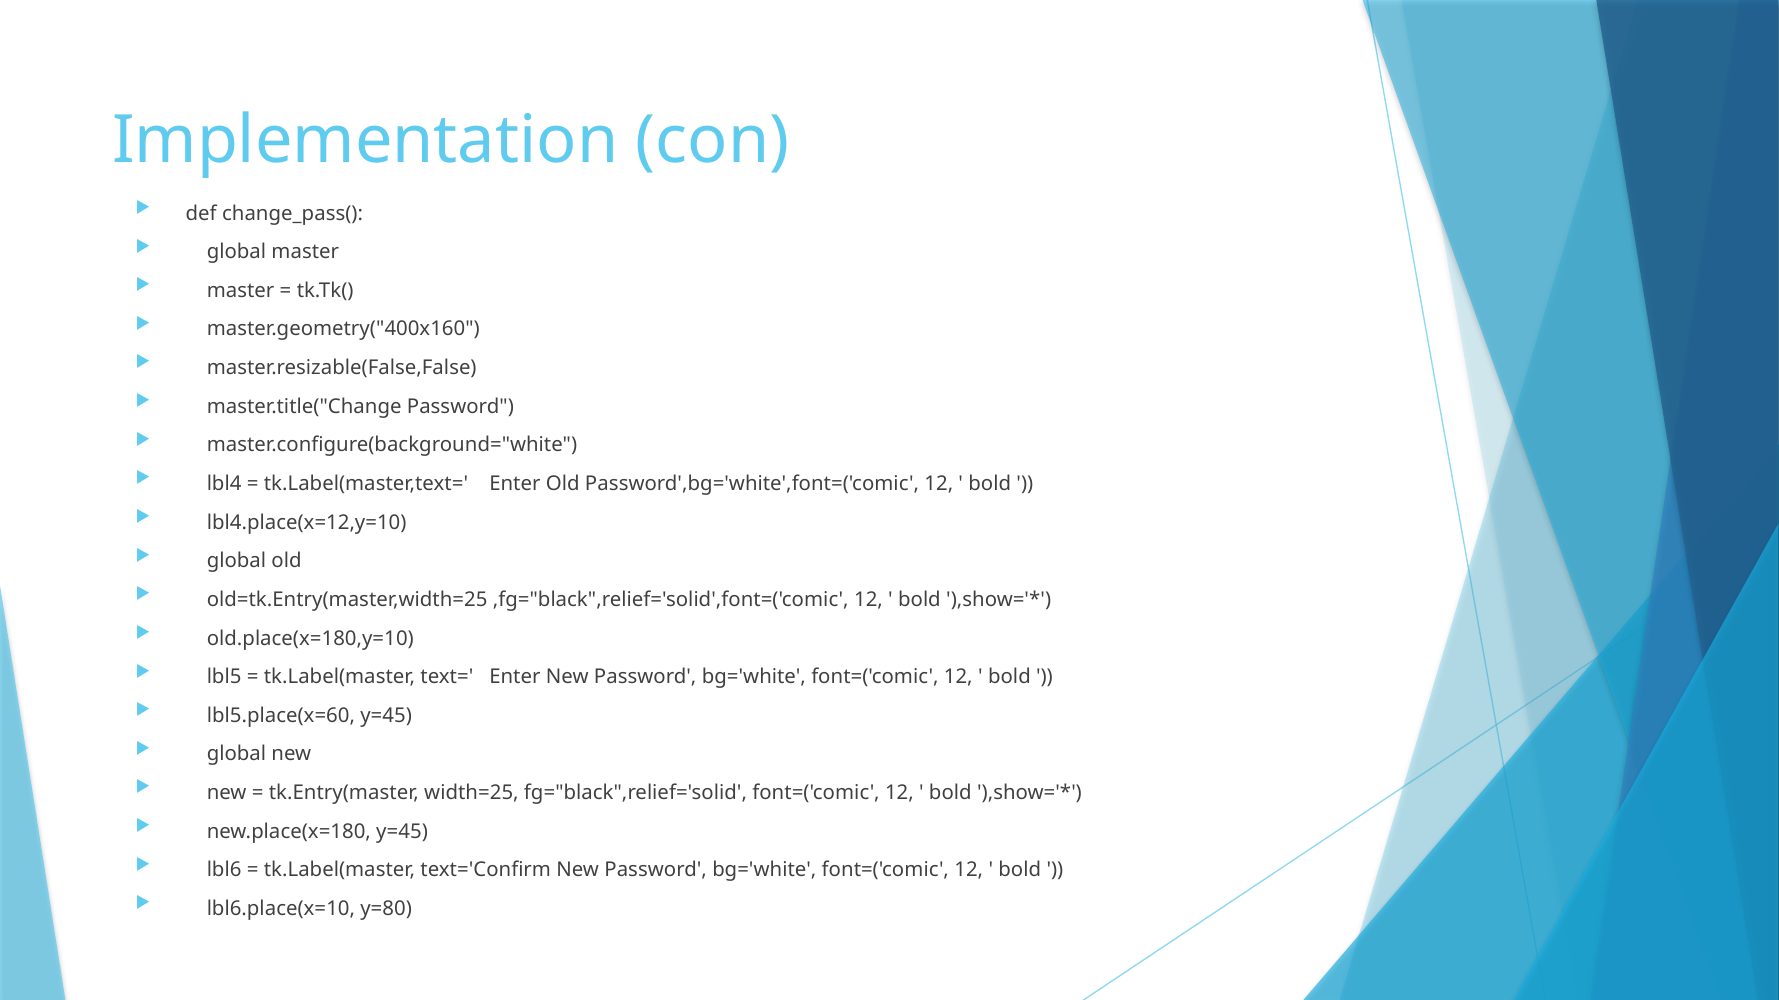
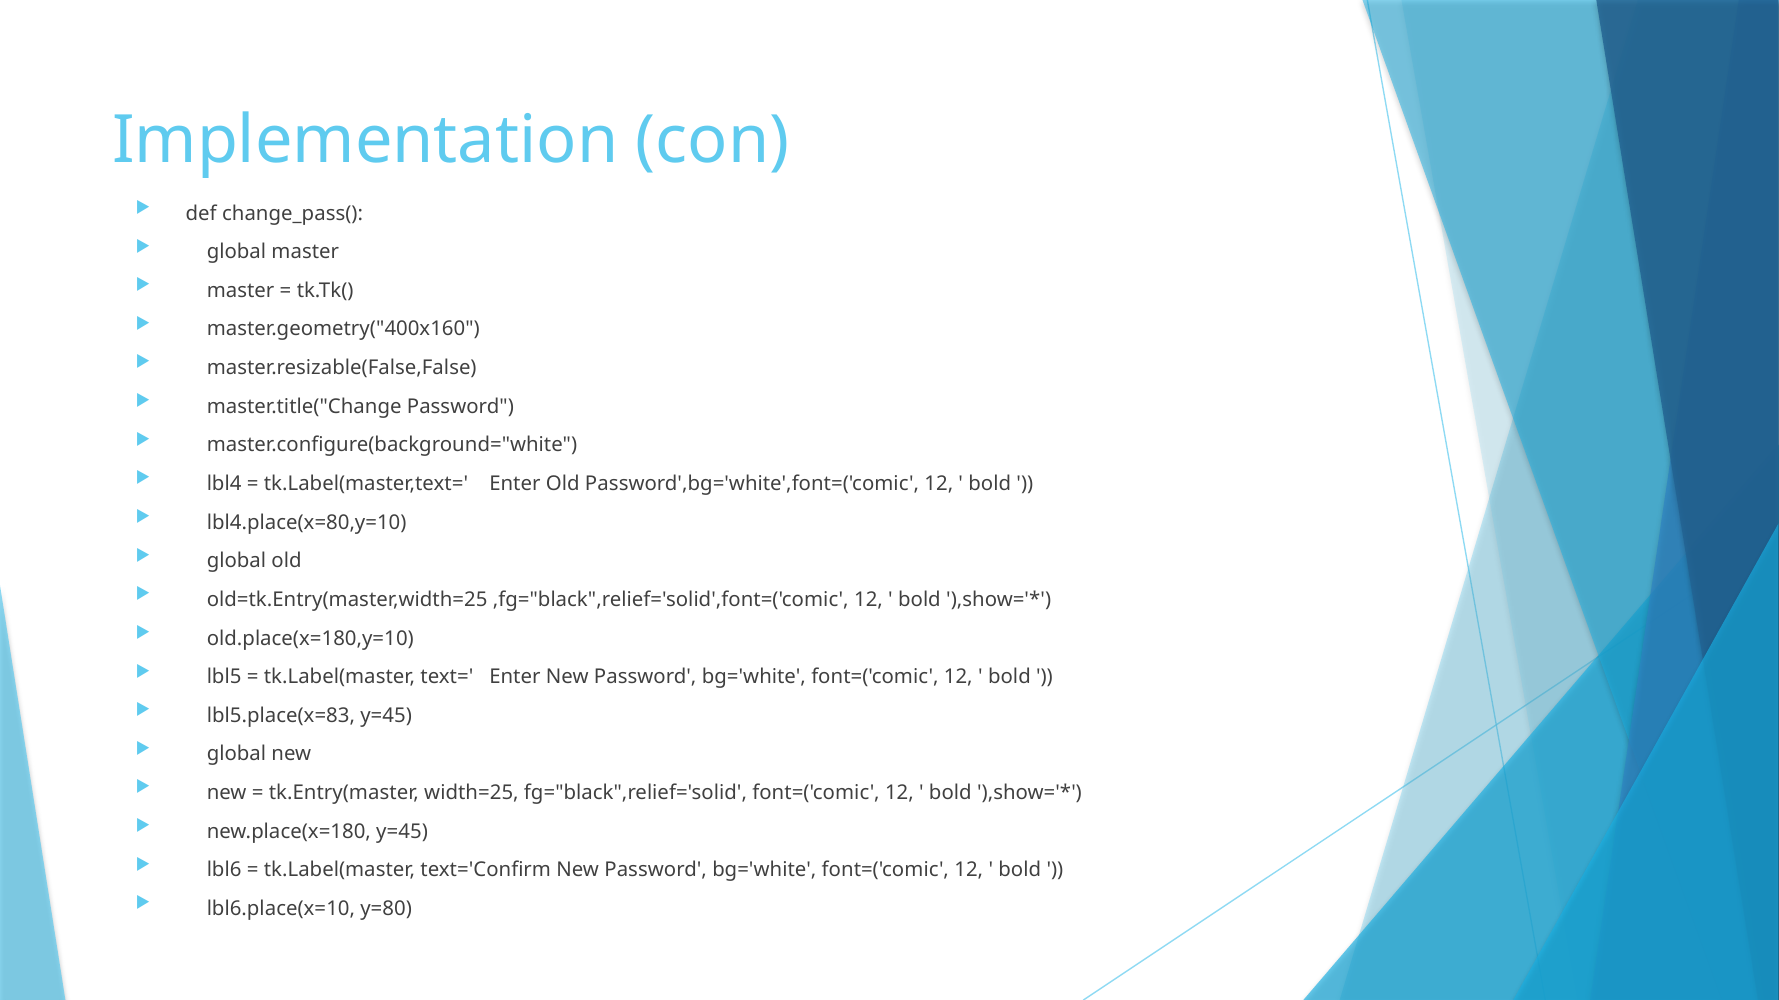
lbl4.place(x=12,y=10: lbl4.place(x=12,y=10 -> lbl4.place(x=80,y=10 (307, 523)
lbl5.place(x=60: lbl5.place(x=60 -> lbl5.place(x=83 (281, 716)
